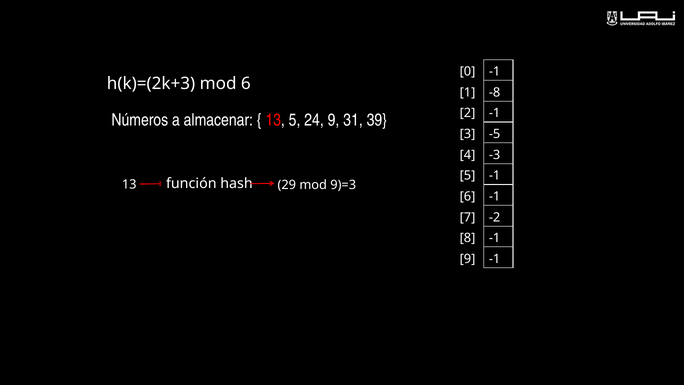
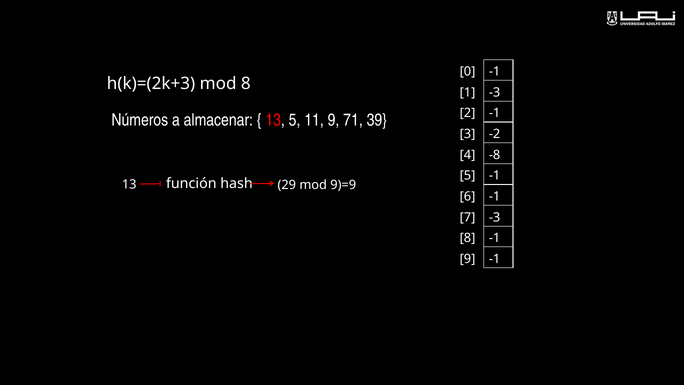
mod 6: 6 -> 8 (246, 84)
1 -8: -8 -> -3 (495, 92)
24: 24 -> 11 (314, 120)
31: 31 -> 71 (353, 120)
-5: -5 -> -2 (495, 134)
-3: -3 -> -8 (495, 155)
9)=3: 9)=3 -> 9)=9 (343, 185)
7 -2: -2 -> -3 (495, 217)
